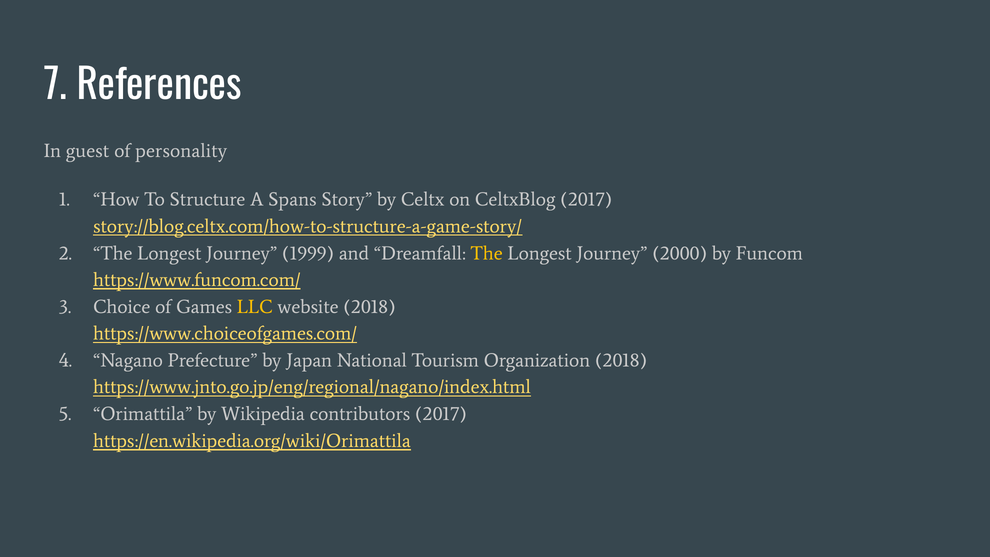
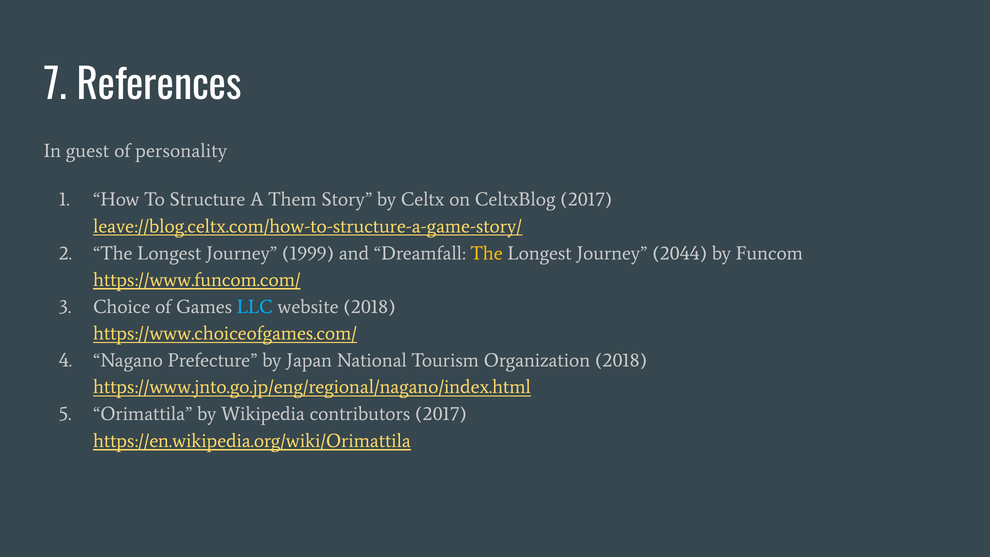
Spans: Spans -> Them (292, 200)
story://blog.celtx.com/how-to-structure-a-game-story/: story://blog.celtx.com/how-to-structure-a-game-story/ -> leave://blog.celtx.com/how-to-structure-a-game-story/ (308, 226)
2000: 2000 -> 2044 (680, 253)
LLC colour: yellow -> light blue (255, 307)
